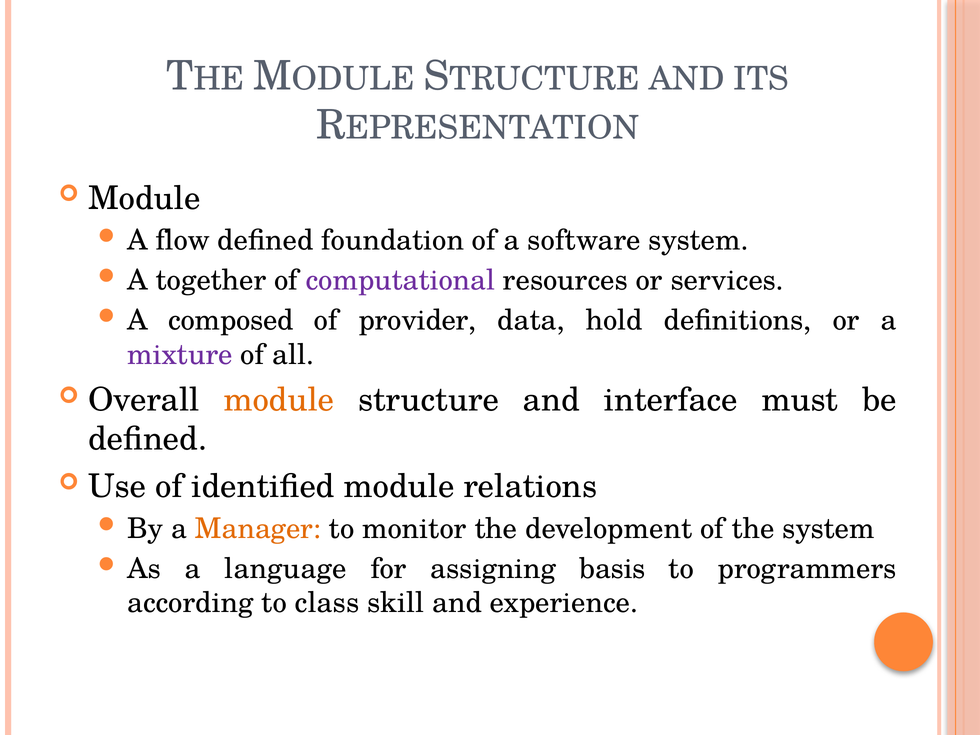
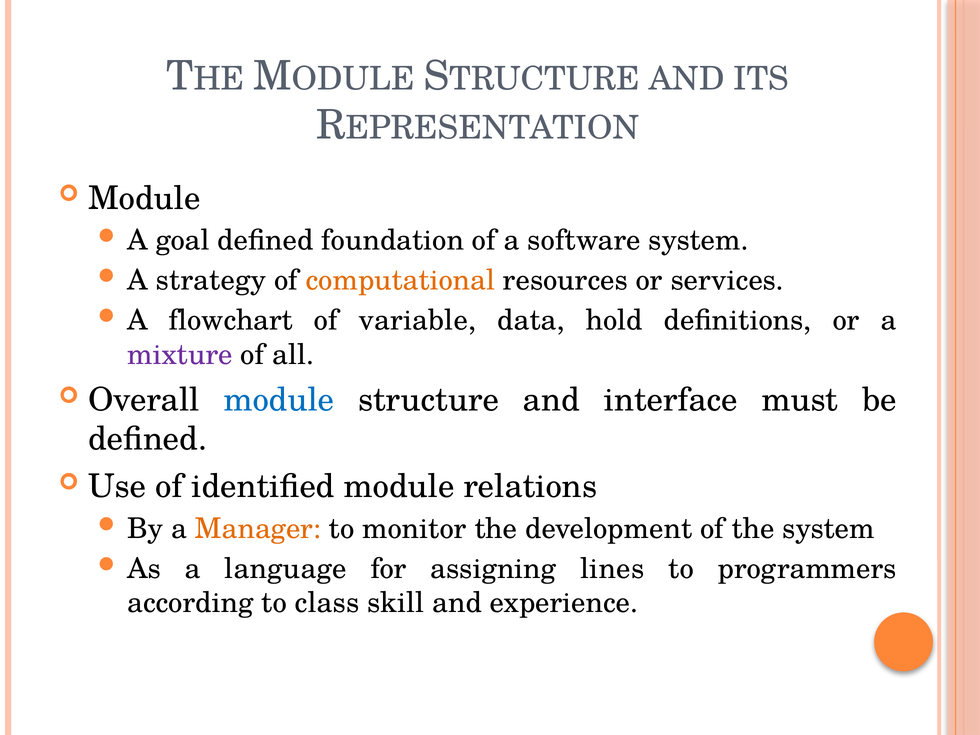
flow: flow -> goal (183, 240)
together: together -> strategy (211, 280)
computational colour: purple -> orange (400, 280)
composed: composed -> flowchart (231, 320)
provider: provider -> variable (417, 320)
module colour: orange -> blue (279, 400)
basis: basis -> lines (612, 569)
